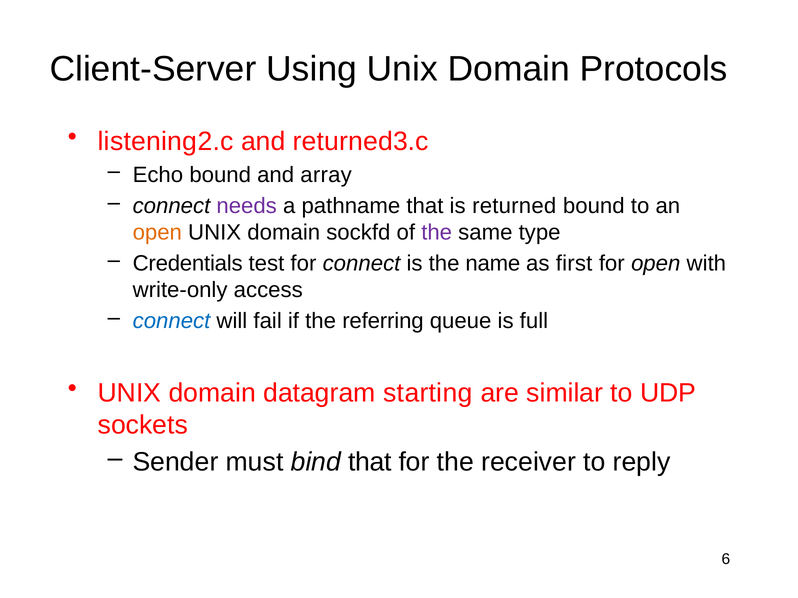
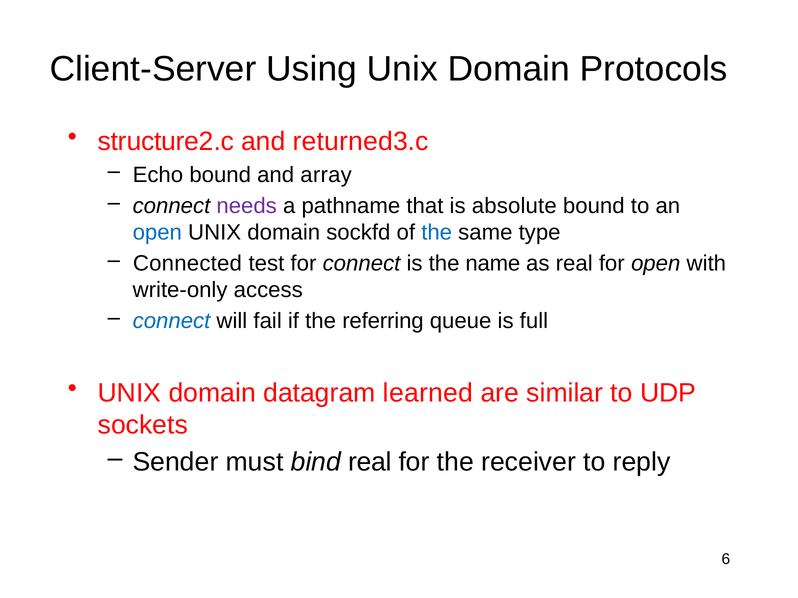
listening2.c: listening2.c -> structure2.c (166, 142)
returned: returned -> absolute (514, 206)
open colour: orange -> blue (157, 233)
the colour: purple -> blue (437, 233)
Credentials: Credentials -> Connected (187, 264)
as first: first -> real (574, 264)
starting: starting -> learned (428, 393)
bind that: that -> real (370, 463)
